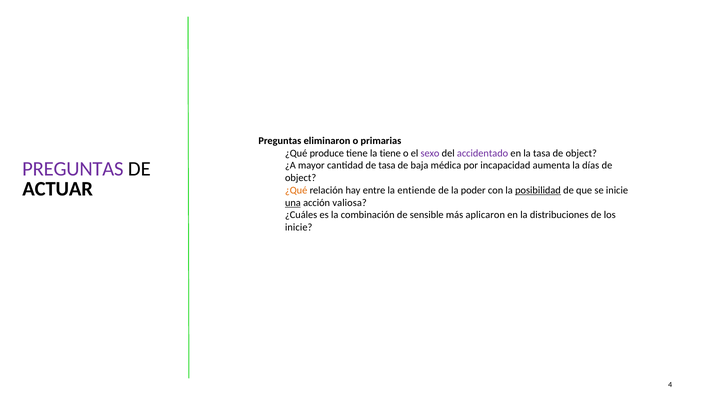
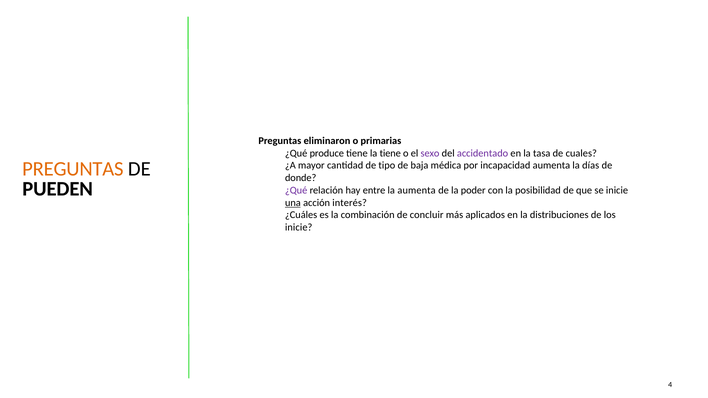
tasa de object: object -> cuales (581, 153)
PREGUNTAS colour: purple -> orange (73, 169)
de tasa: tasa -> tipo (387, 166)
object: object -> donde (301, 178)
ACTUAR: ACTUAR -> PUEDEN (58, 189)
¿Qué colour: orange -> purple (296, 190)
la entiende: entiende -> aumenta (417, 190)
posibilidad underline: present -> none (538, 190)
valiosa: valiosa -> interés (350, 203)
sensible: sensible -> concluir (427, 215)
aplicaron: aplicaron -> aplicados (485, 215)
